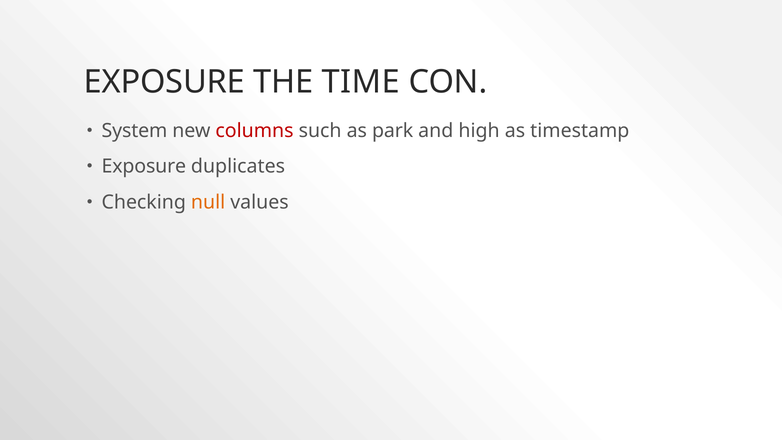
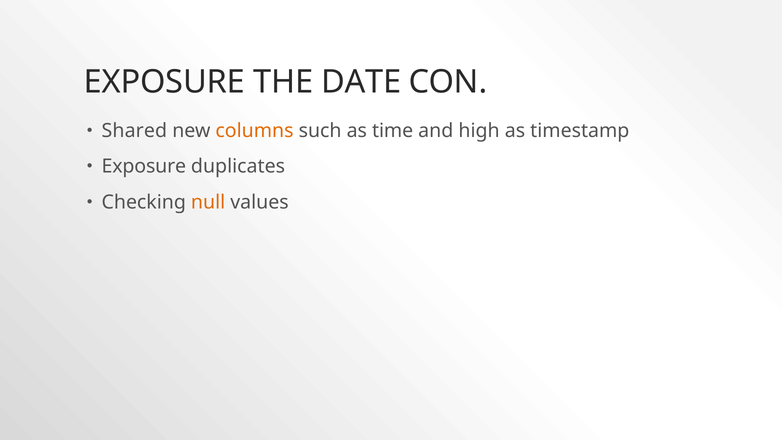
TIME: TIME -> DATE (361, 82)
System: System -> Shared (134, 131)
columns colour: red -> orange (254, 131)
park: park -> time (393, 131)
